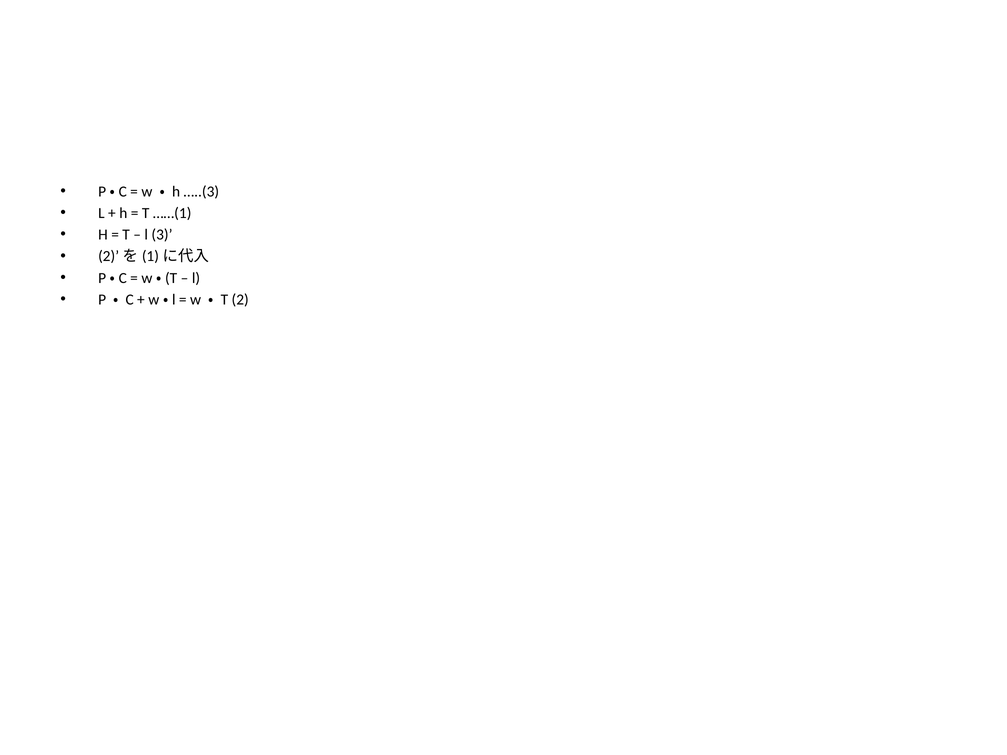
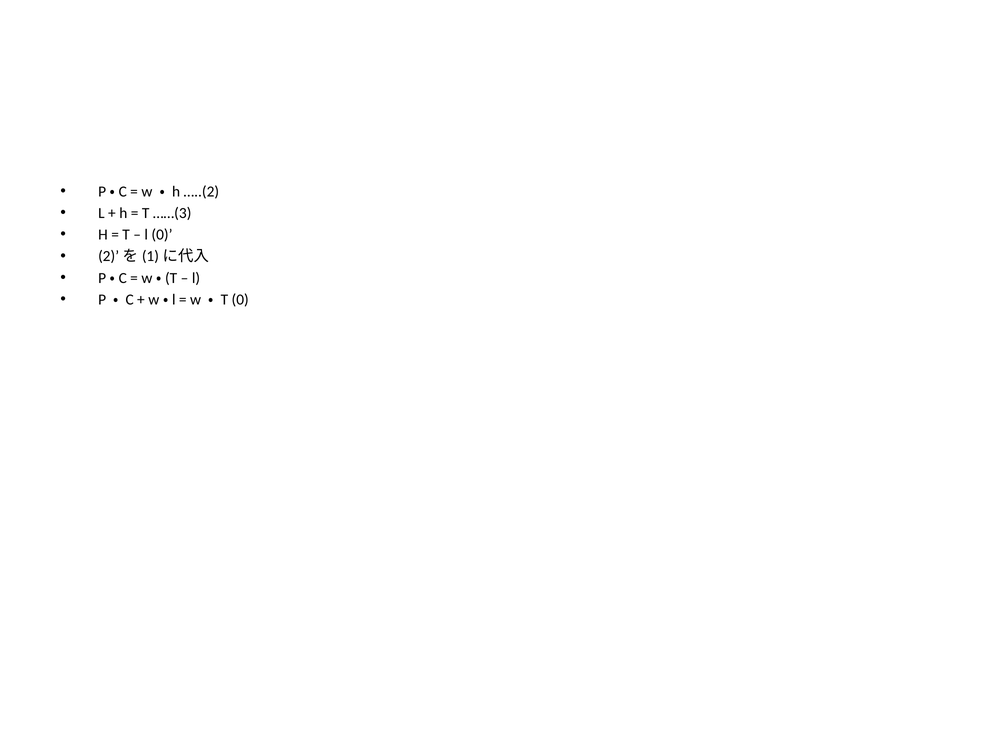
…..(3: …..(3 -> …..(2 (201, 192)
……(1: ……(1 -> ……(3 (172, 213)
l 3: 3 -> 0 (162, 235)
T 2: 2 -> 0 (240, 300)
